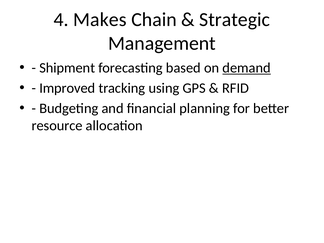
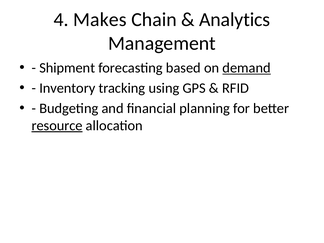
Strategic: Strategic -> Analytics (235, 19)
Improved: Improved -> Inventory (67, 88)
resource underline: none -> present (57, 126)
